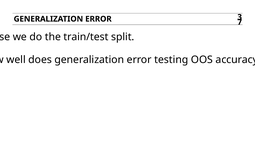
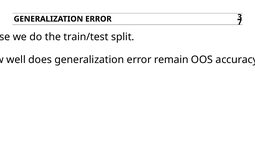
testing: testing -> remain (171, 60)
